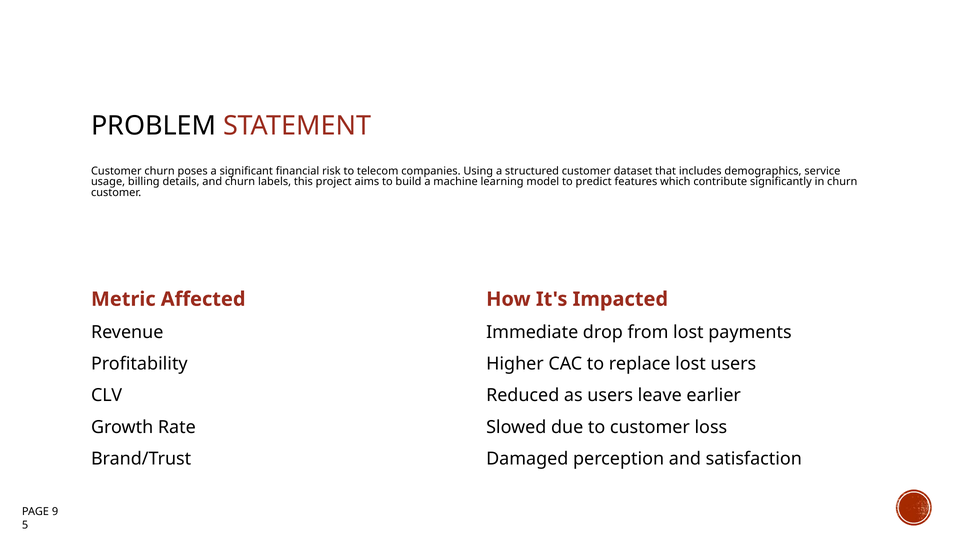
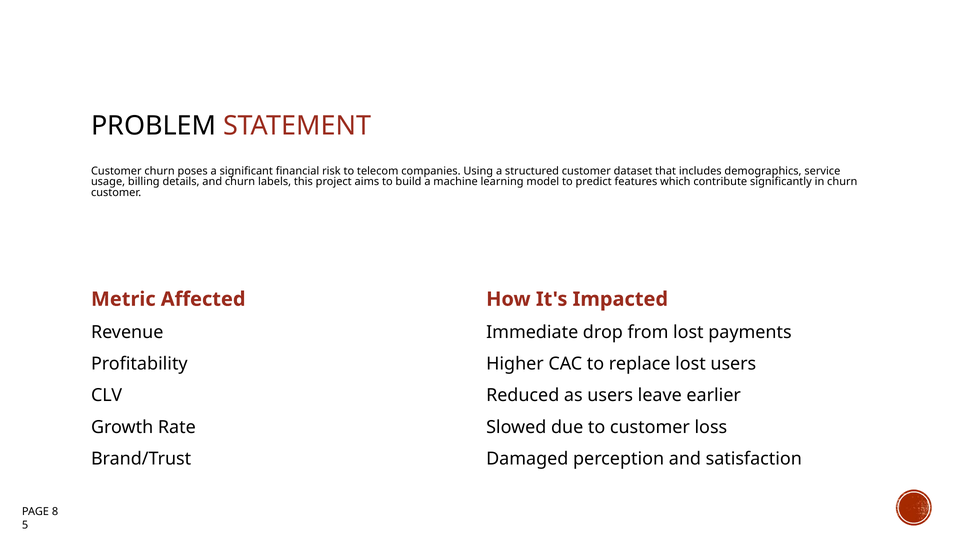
9: 9 -> 8 (55, 512)
